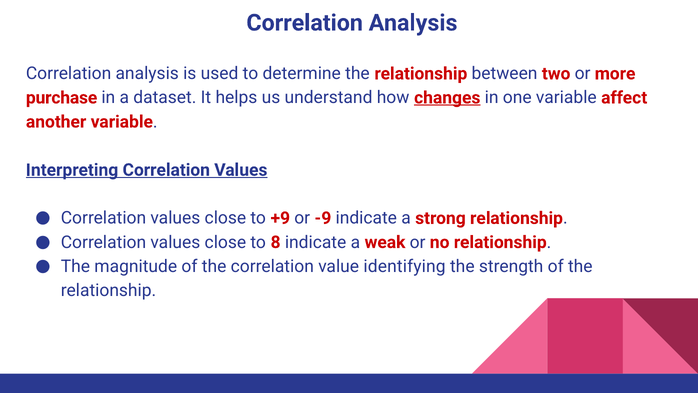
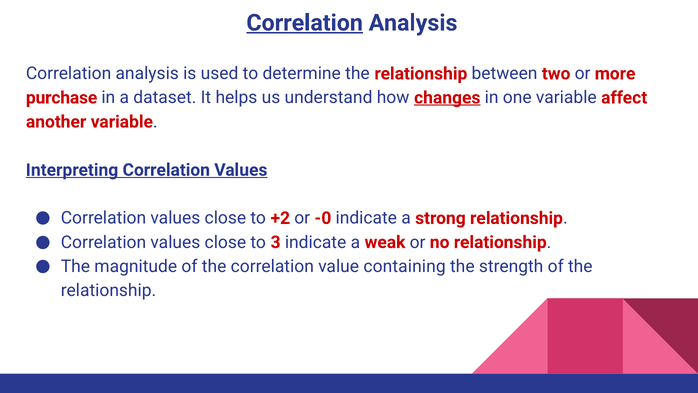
Correlation underline: none -> present (305, 23)
+9: +9 -> +2 (280, 218)
-9: -9 -> -0 (323, 218)
8: 8 -> 3 (276, 242)
identifying: identifying -> containing (405, 266)
